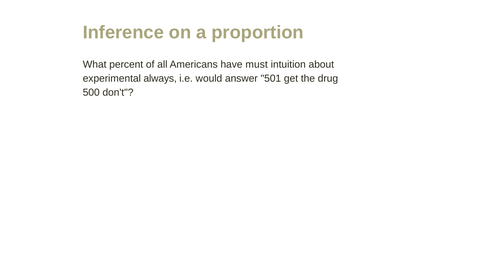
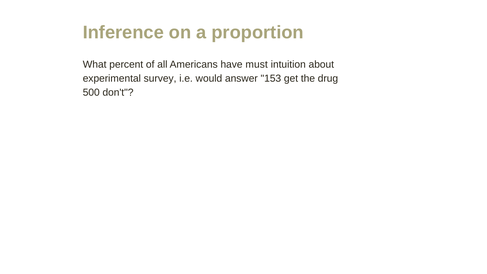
always: always -> survey (160, 78)
501: 501 -> 153 (271, 78)
